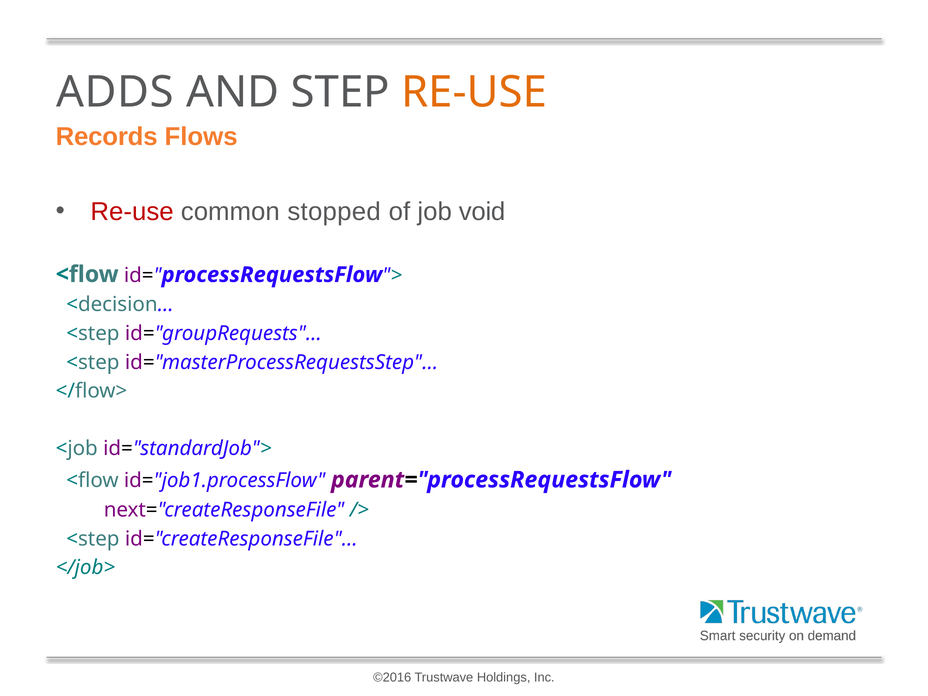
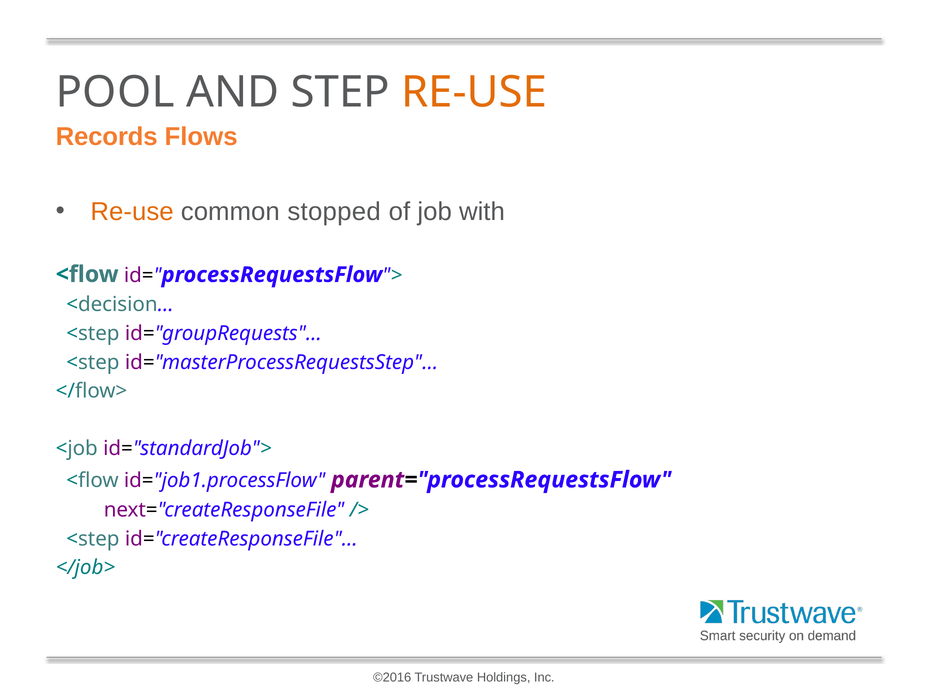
ADDS: ADDS -> POOL (115, 92)
Re-use colour: red -> orange (132, 212)
void: void -> with (482, 212)
